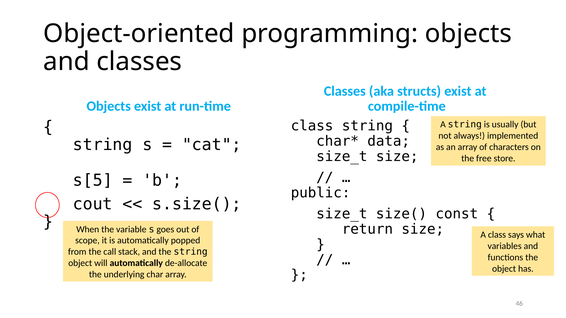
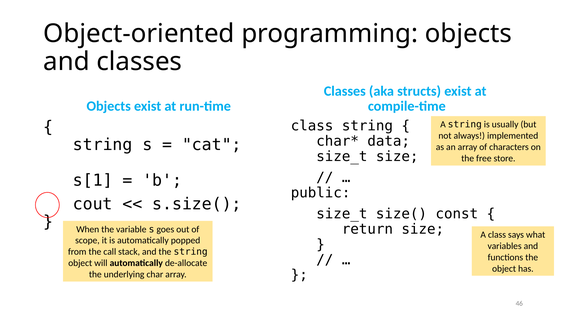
s[5: s[5 -> s[1 (93, 181)
